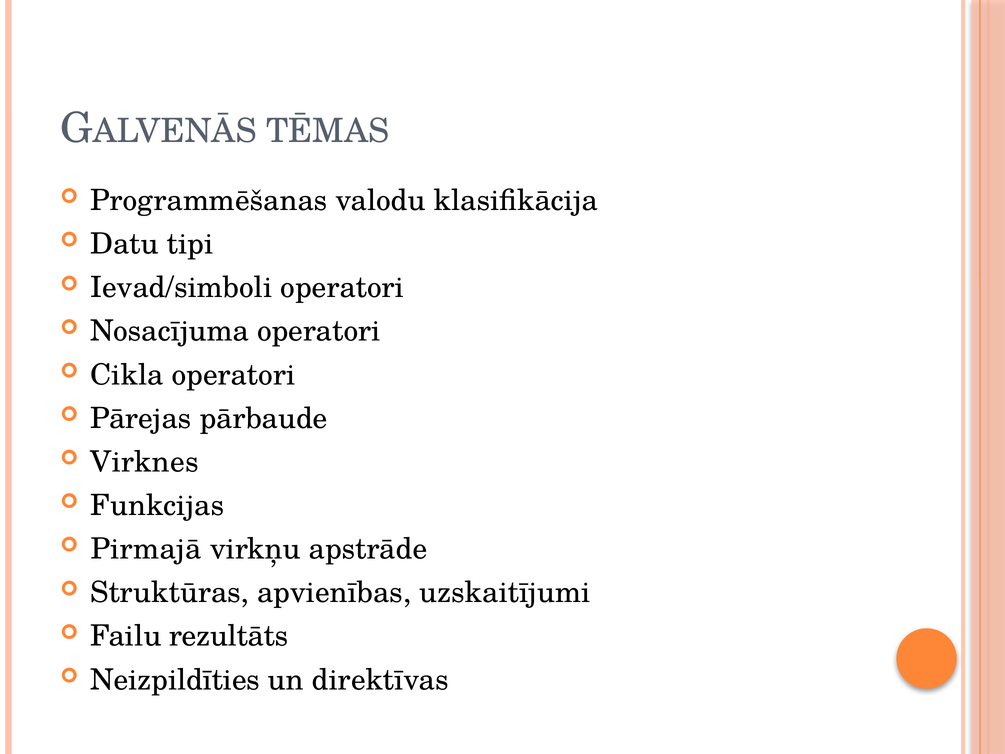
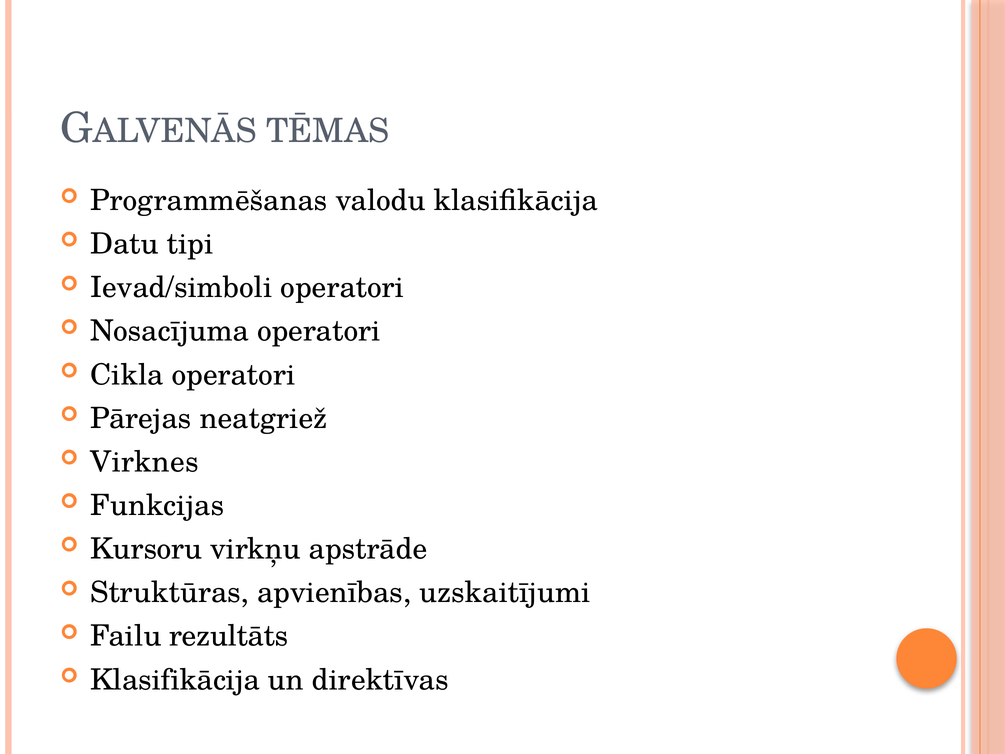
pārbaude: pārbaude -> neatgriež (264, 418)
Pirmajā: Pirmajā -> Kursoru (146, 549)
Neizpildīties: Neizpildīties -> Klasifikācija (175, 680)
